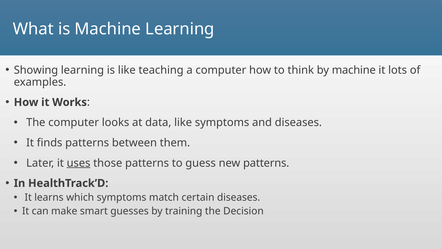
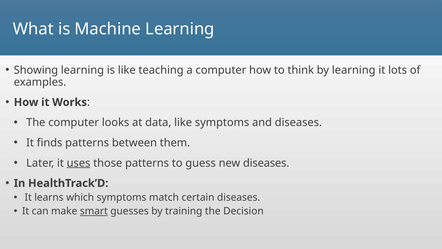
by machine: machine -> learning (354, 70)
new patterns: patterns -> diseases (266, 163)
smart underline: none -> present (94, 211)
